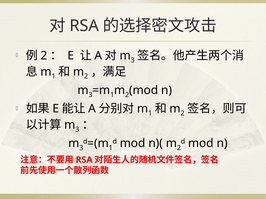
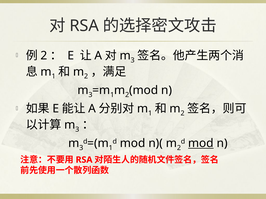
mod underline: none -> present (201, 144)
